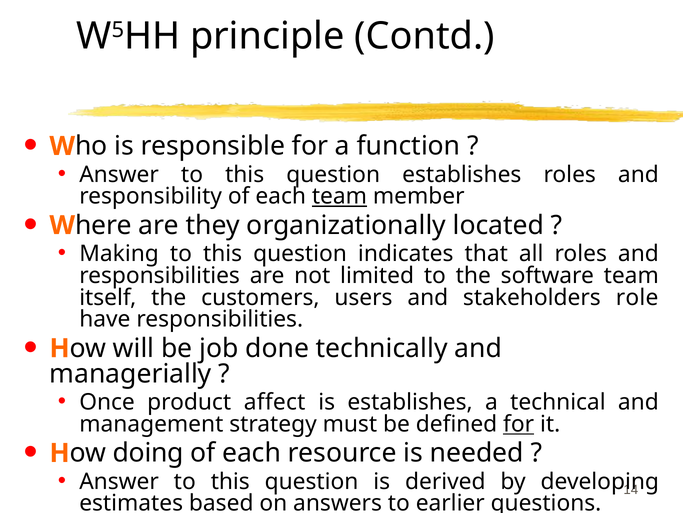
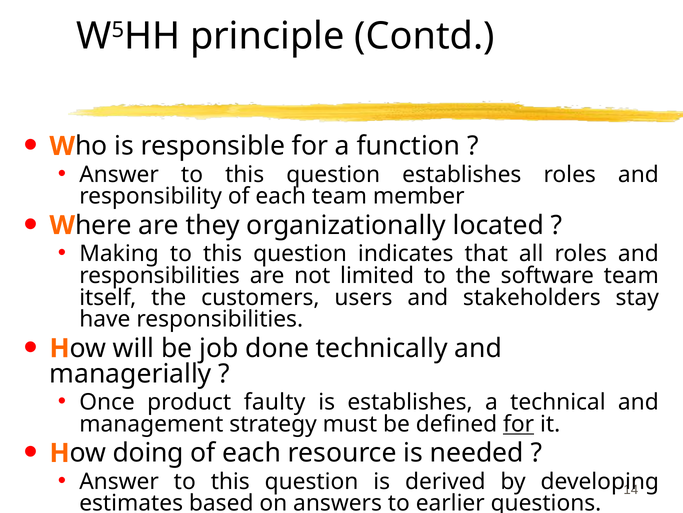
team underline: present -> none (339, 196)
role: role -> stay (637, 297)
affect: affect -> faulty (275, 402)
